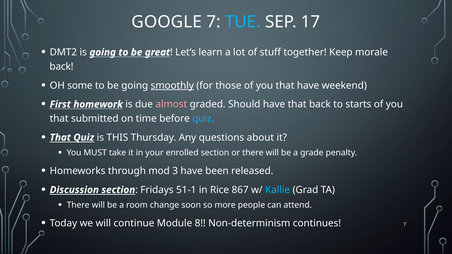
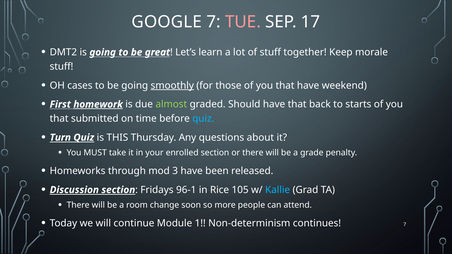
TUE colour: light blue -> pink (243, 22)
back: back -> stuff (62, 67)
some: some -> cases (80, 86)
homework underline: none -> present (98, 104)
almost colour: pink -> light green (171, 104)
That: That -> Turn (60, 138)
51-1: 51-1 -> 96-1 (186, 190)
867: 867 -> 105 (240, 190)
8: 8 -> 1 (200, 224)
